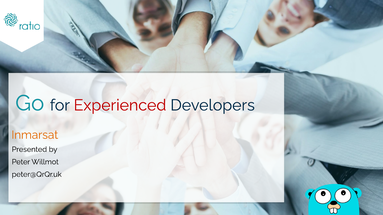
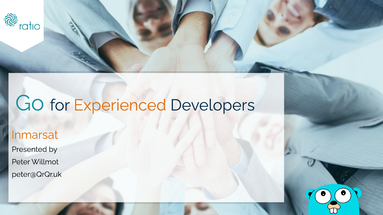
Experienced colour: red -> orange (120, 105)
